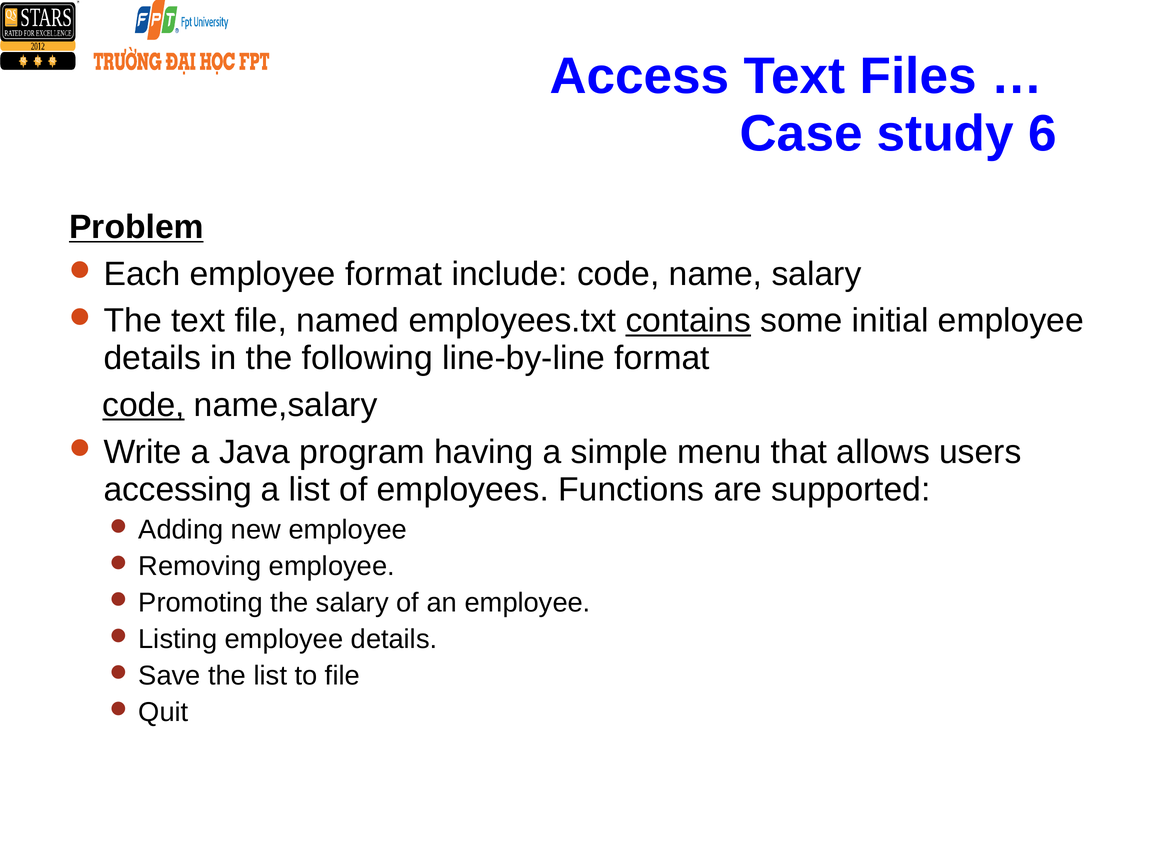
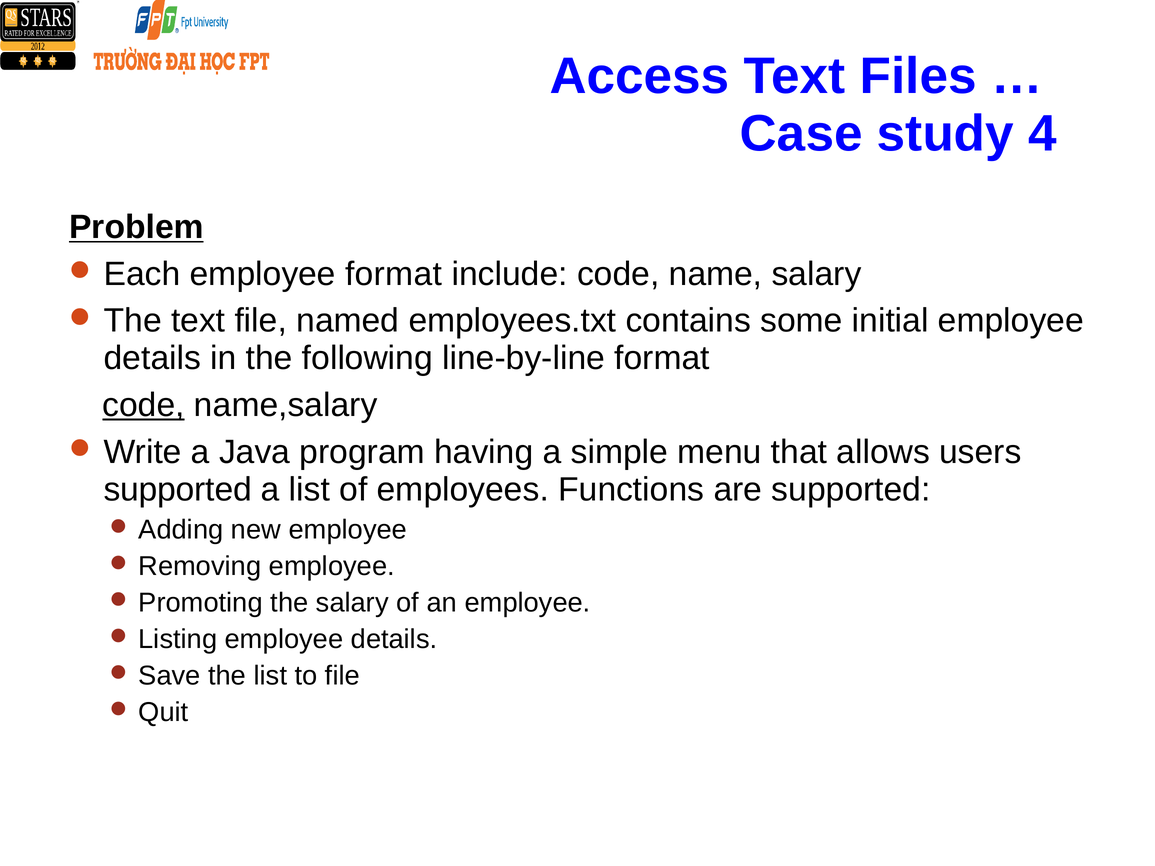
6: 6 -> 4 (1042, 134)
contains underline: present -> none (688, 321)
accessing: accessing -> supported (178, 490)
